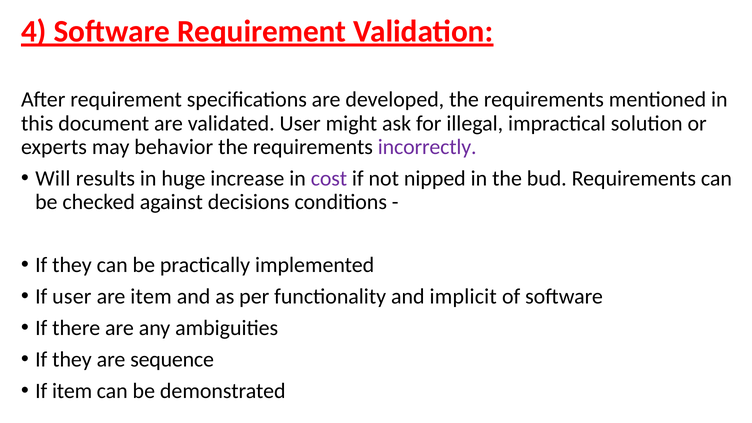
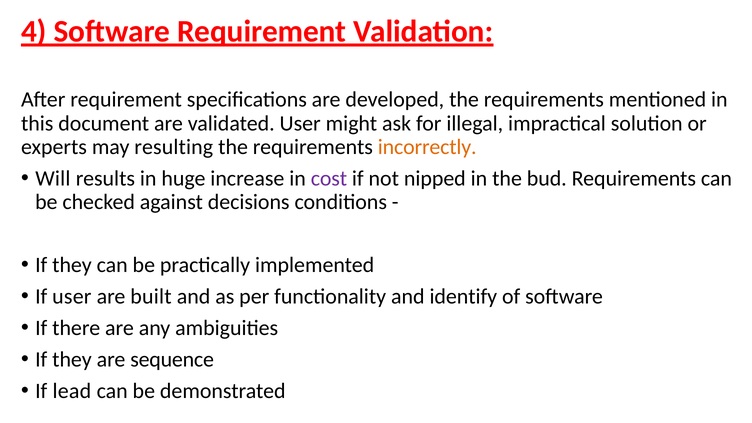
behavior: behavior -> resulting (174, 147)
incorrectly colour: purple -> orange (427, 147)
are item: item -> built (151, 297)
implicit: implicit -> identify (463, 297)
If item: item -> lead (72, 391)
